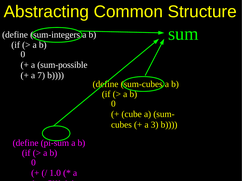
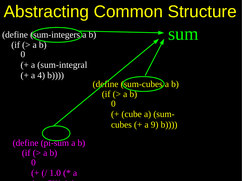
sum-possible: sum-possible -> sum-integral (62, 65)
7: 7 -> 4 (41, 76)
3: 3 -> 9 (155, 125)
